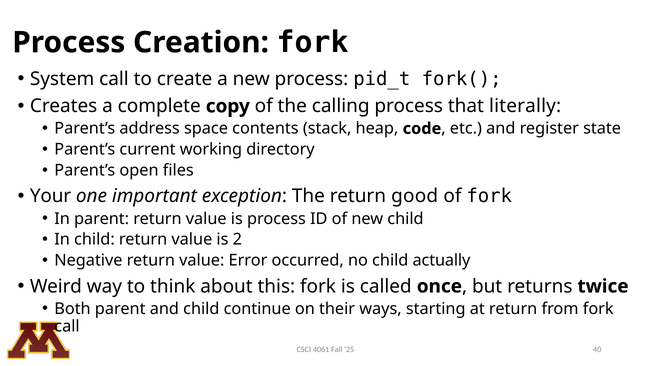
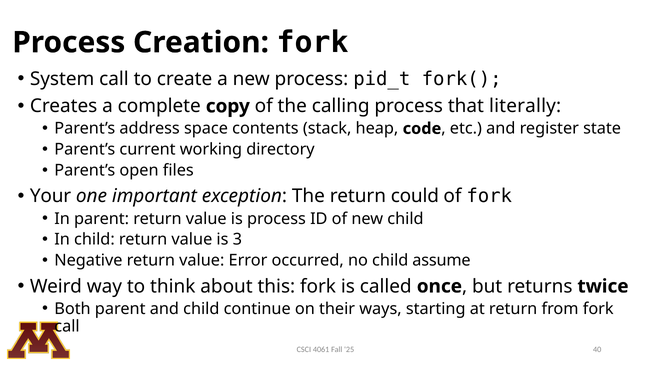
good: good -> could (415, 196)
2: 2 -> 3 (237, 240)
actually: actually -> assume (441, 261)
